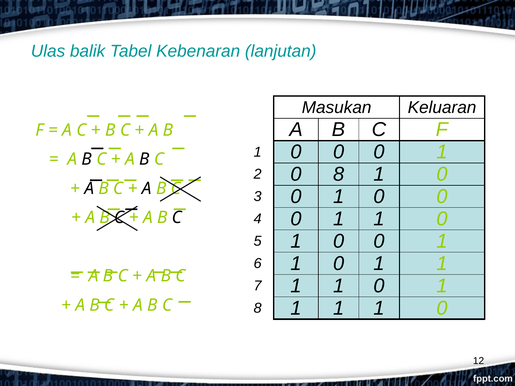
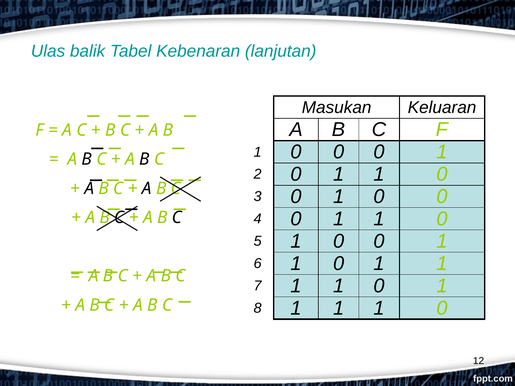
2 0 8: 8 -> 1 (339, 174)
